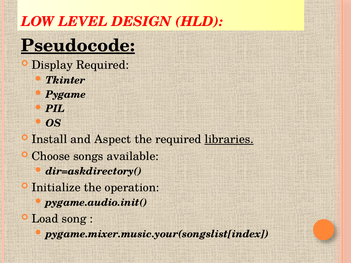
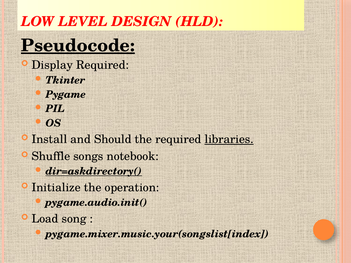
Aspect: Aspect -> Should (113, 139)
Choose: Choose -> Shuffle (51, 156)
available: available -> notebook (133, 156)
dir=askdirectory( underline: none -> present (94, 172)
